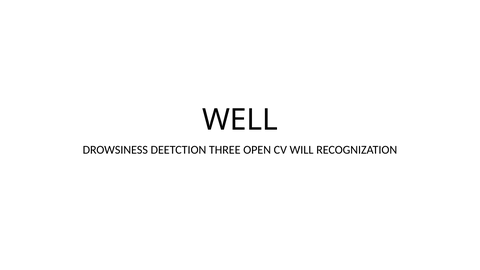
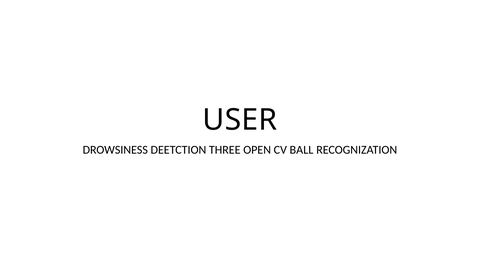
WELL: WELL -> USER (240, 120)
WILL: WILL -> BALL (302, 150)
